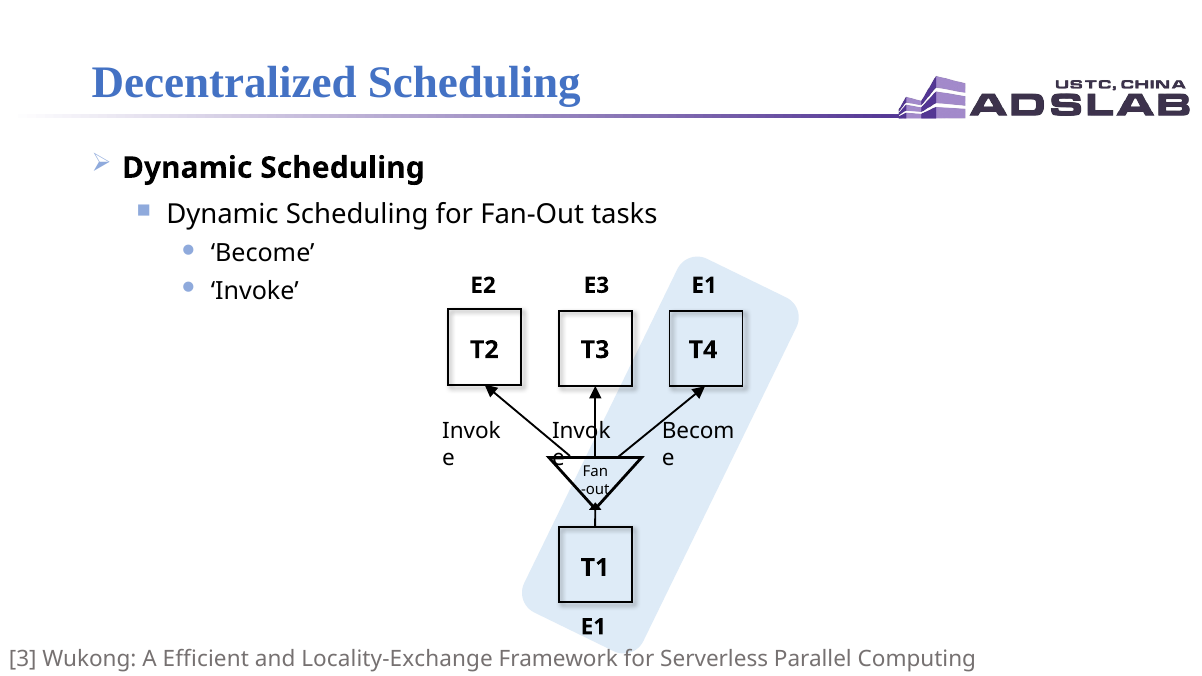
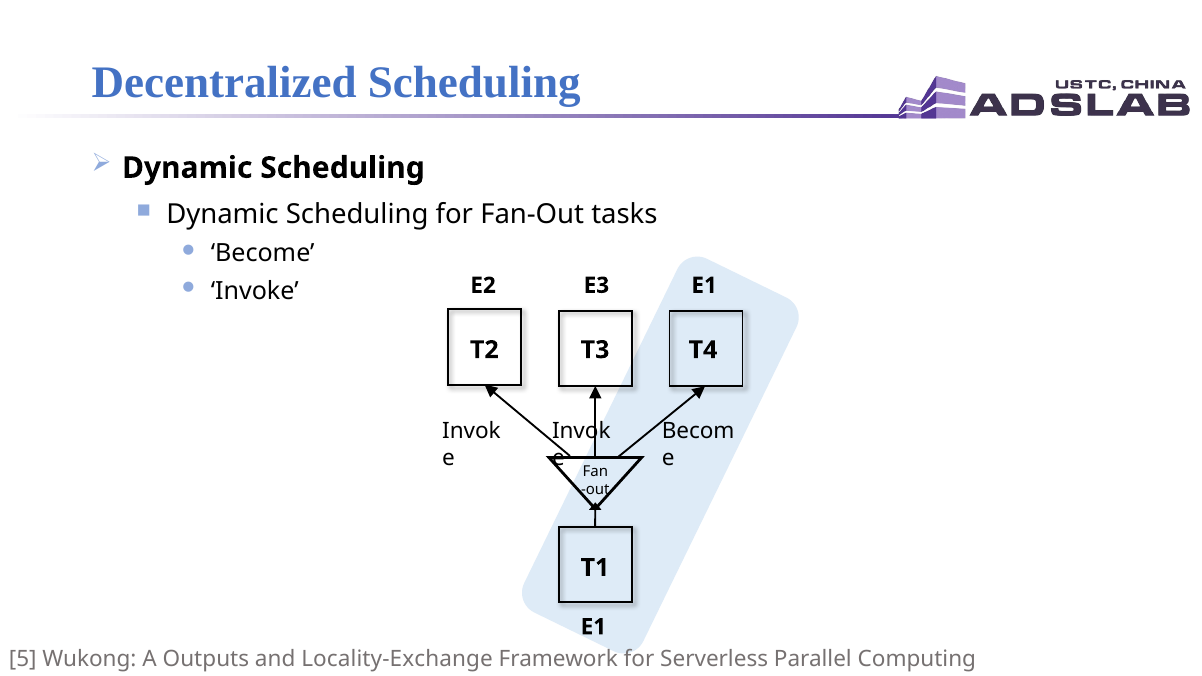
3: 3 -> 5 (23, 659)
Efficient: Efficient -> Outputs (206, 659)
